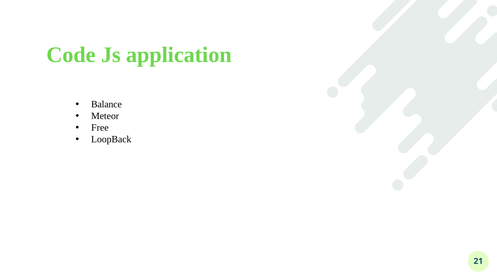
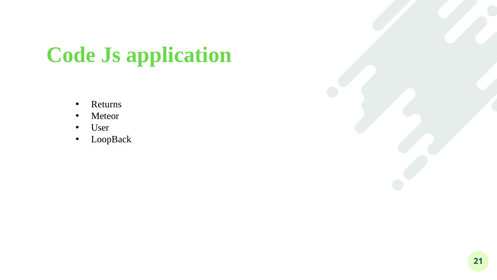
Balance: Balance -> Returns (106, 104)
Free: Free -> User (100, 128)
